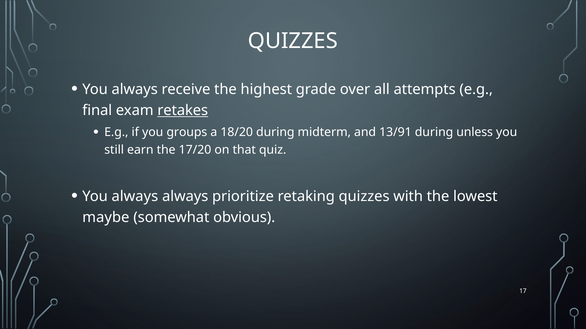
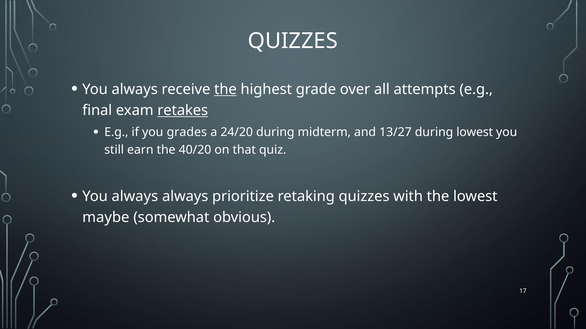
the underline: none -> present (225, 90)
groups: groups -> grades (187, 133)
18/20: 18/20 -> 24/20 (237, 133)
13/91: 13/91 -> 13/27 (395, 133)
during unless: unless -> lowest (475, 133)
17/20: 17/20 -> 40/20 (195, 150)
